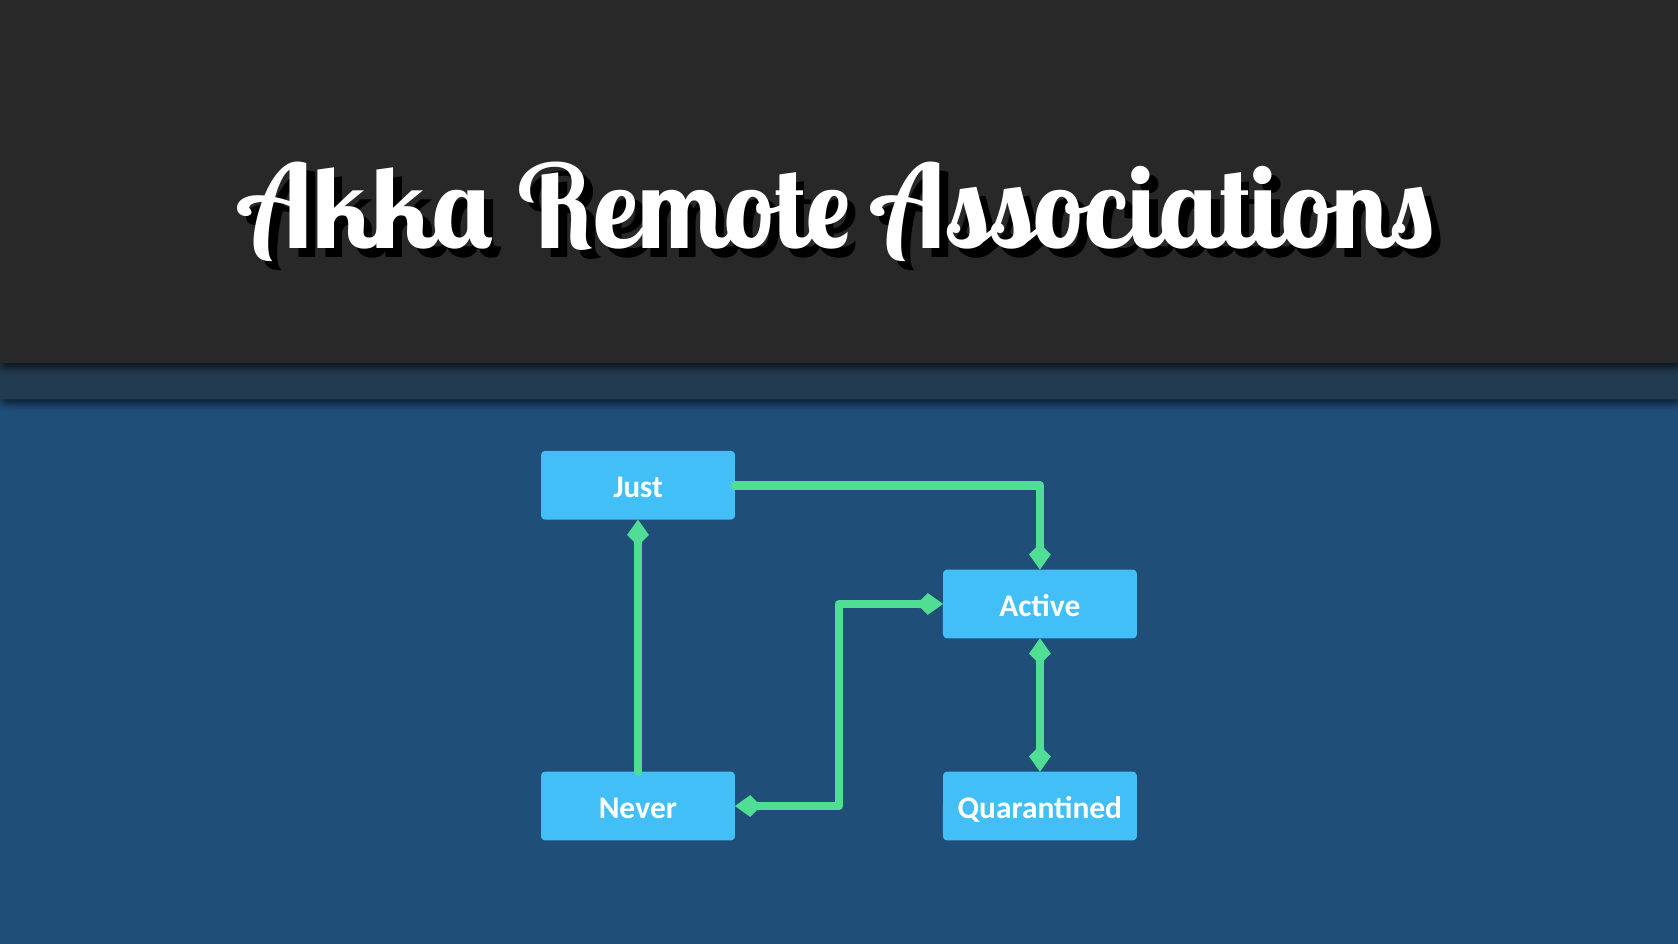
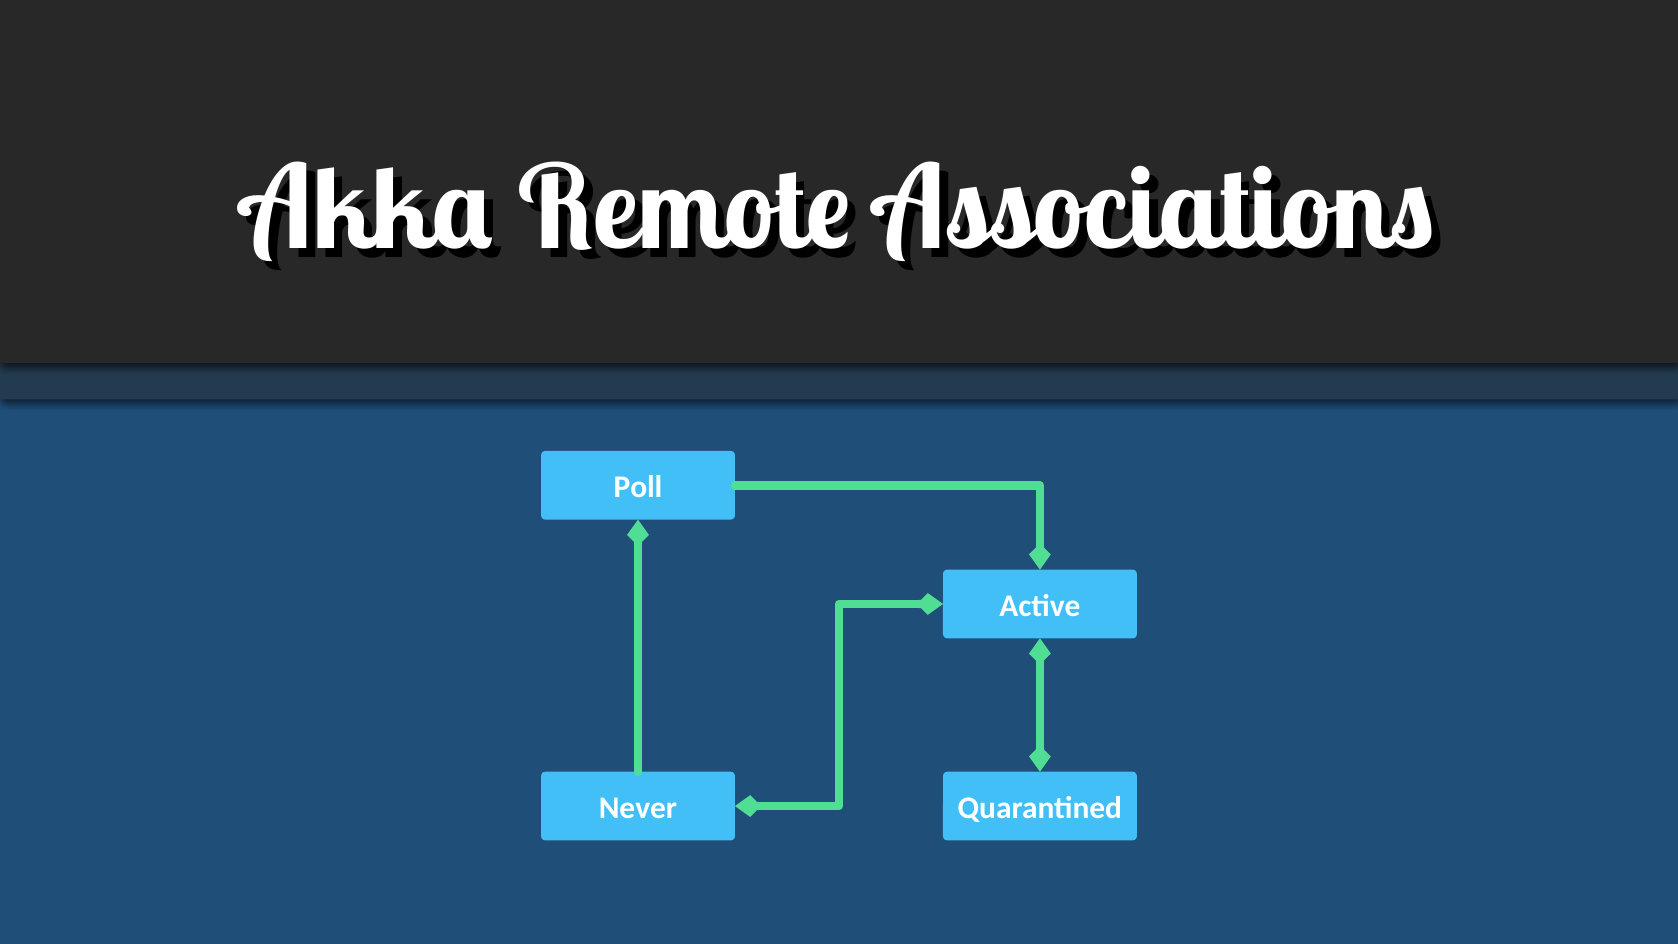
Just: Just -> Poll (638, 487)
